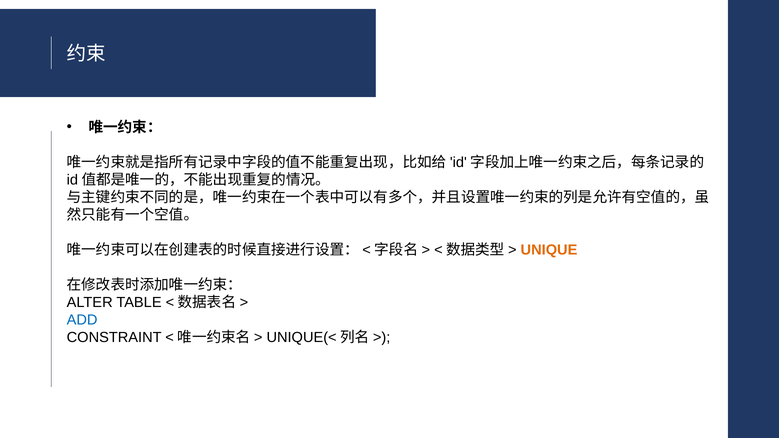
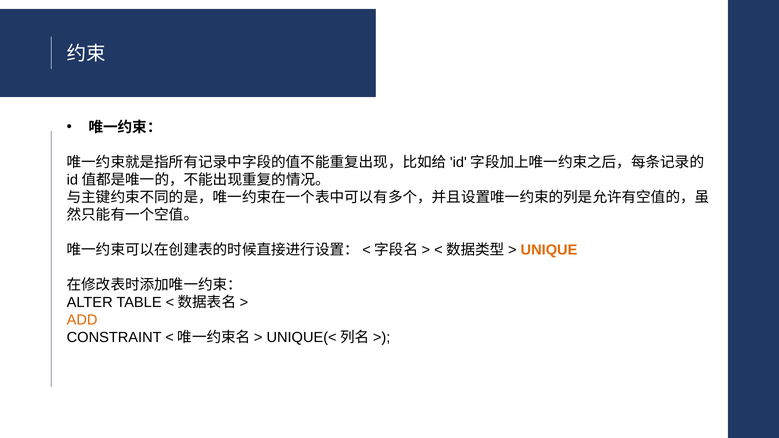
ADD colour: blue -> orange (82, 320)
